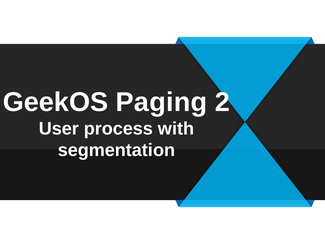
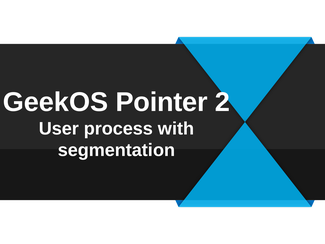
Paging: Paging -> Pointer (162, 102)
